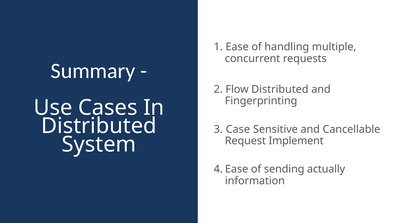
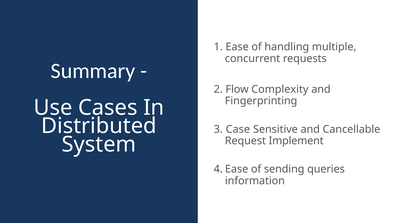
Flow Distributed: Distributed -> Complexity (280, 89)
actually: actually -> queries (326, 169)
